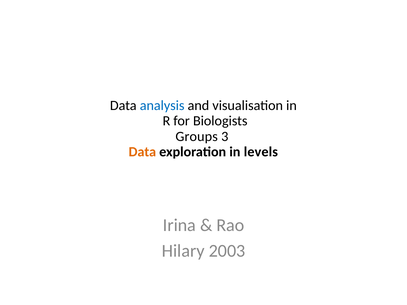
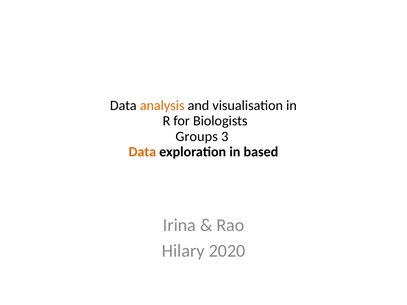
analysis colour: blue -> orange (162, 106)
levels: levels -> based (261, 152)
2003: 2003 -> 2020 (227, 251)
